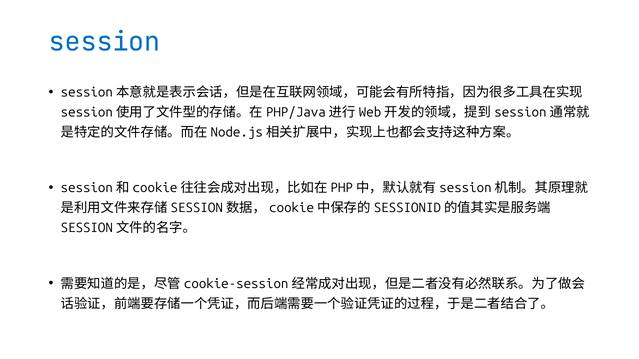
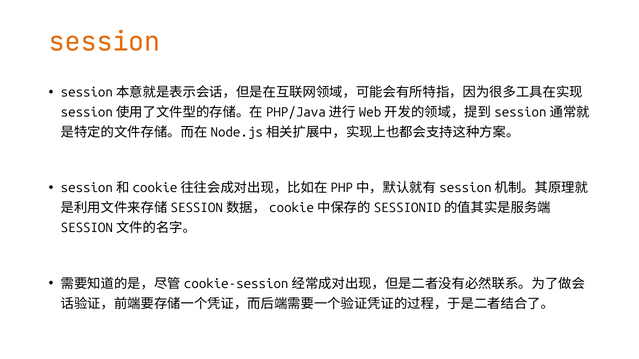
session colour: blue -> orange (105, 42)
